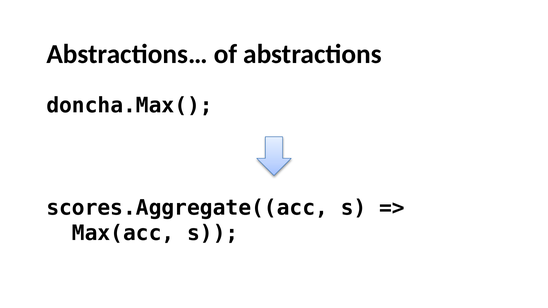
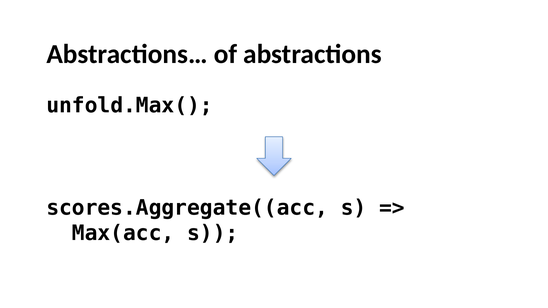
doncha.Max(: doncha.Max( -> unfold.Max( (130, 106)
